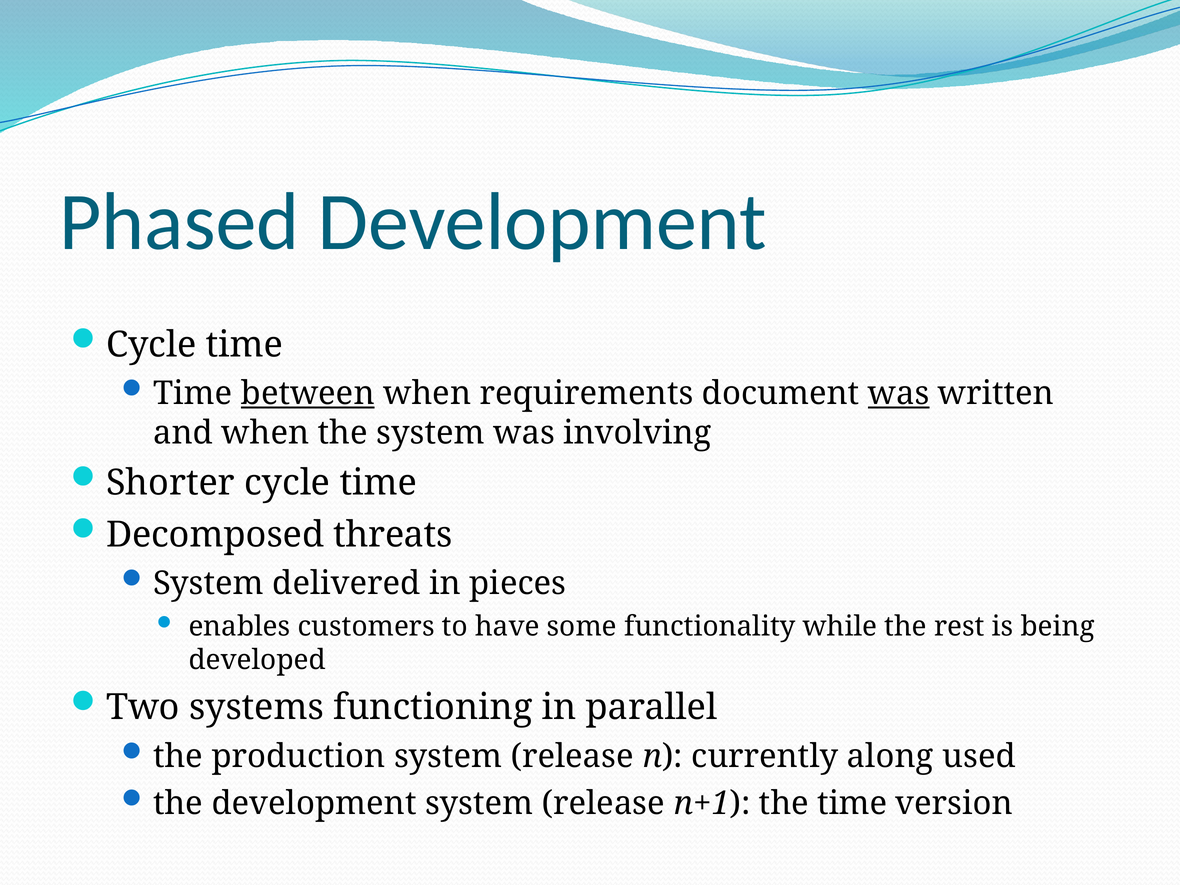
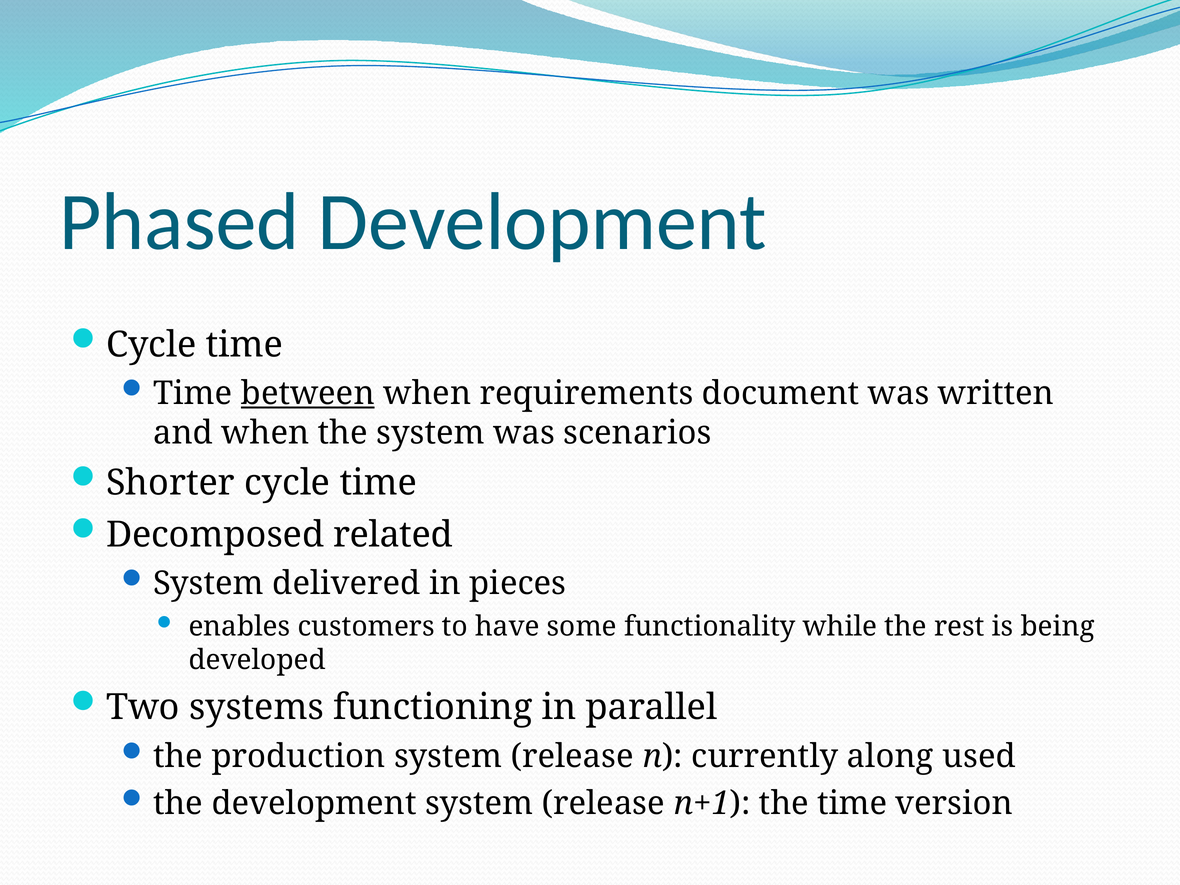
was underline: present -> none (899, 394)
involving: involving -> scenarios (637, 433)
threats: threats -> related (393, 535)
